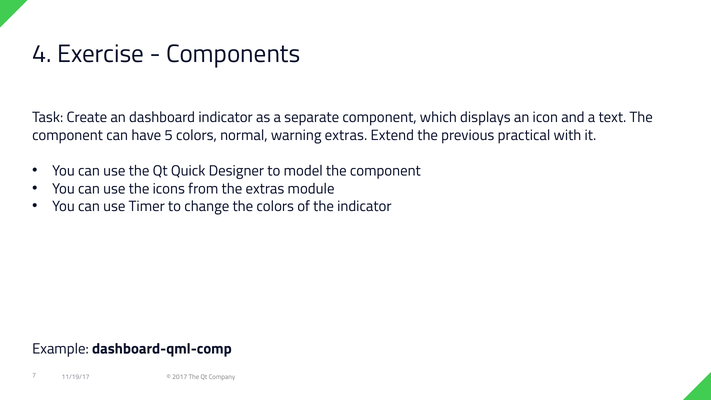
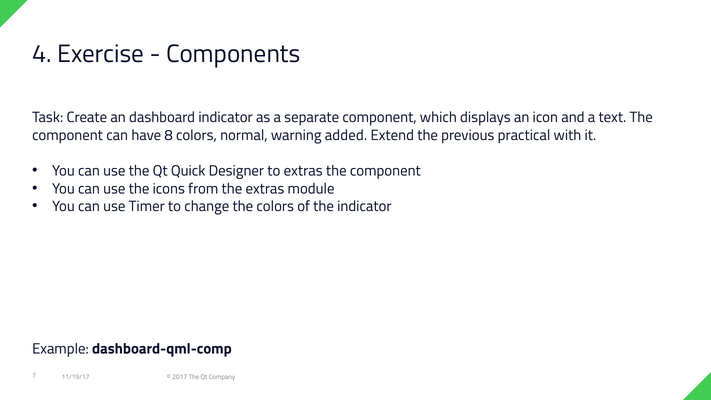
5: 5 -> 8 (169, 135)
warning extras: extras -> added (346, 135)
to model: model -> extras (303, 171)
